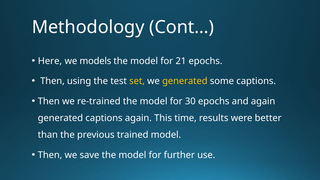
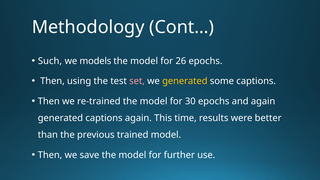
Here: Here -> Such (50, 61)
21: 21 -> 26 (181, 61)
set colour: yellow -> pink (137, 81)
